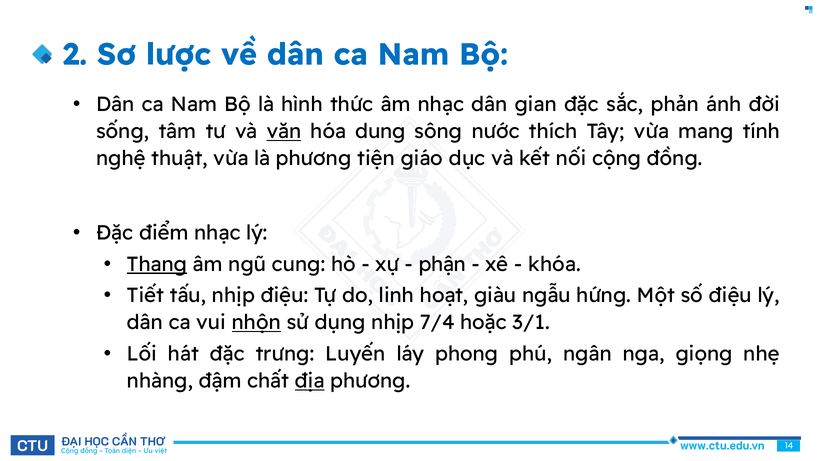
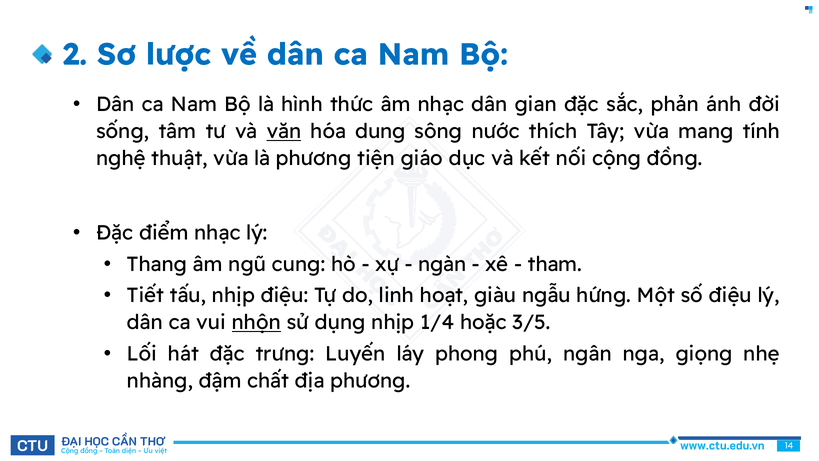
Thang underline: present -> none (157, 264)
phận: phận -> ngàn (442, 264)
khóa: khóa -> tham (555, 264)
7/4: 7/4 -> 1/4 (437, 323)
3/1: 3/1 -> 3/5 (531, 323)
địa underline: present -> none (310, 381)
